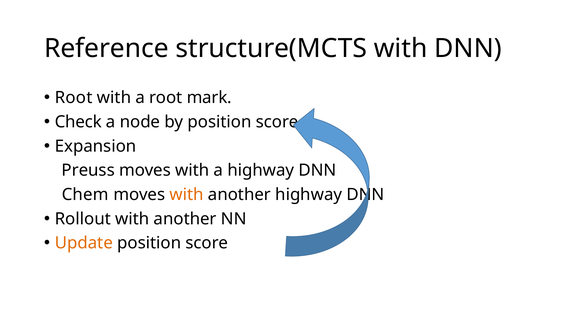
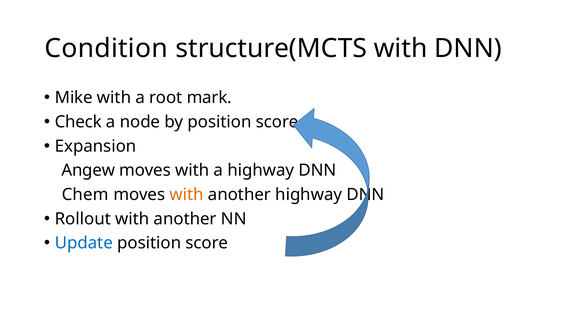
Reference: Reference -> Condition (106, 49)
Root: Root -> Mike (74, 98)
Preuss: Preuss -> Angew (88, 170)
Update colour: orange -> blue (84, 243)
